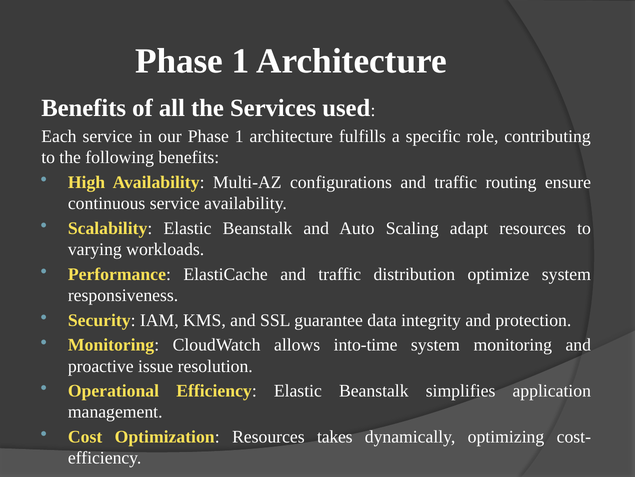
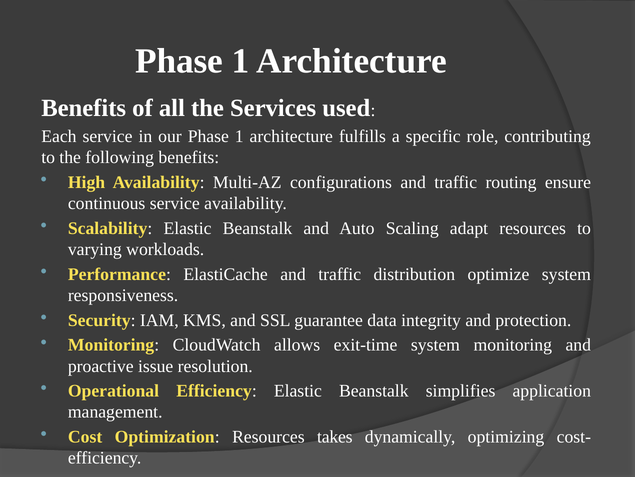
into-time: into-time -> exit-time (366, 344)
